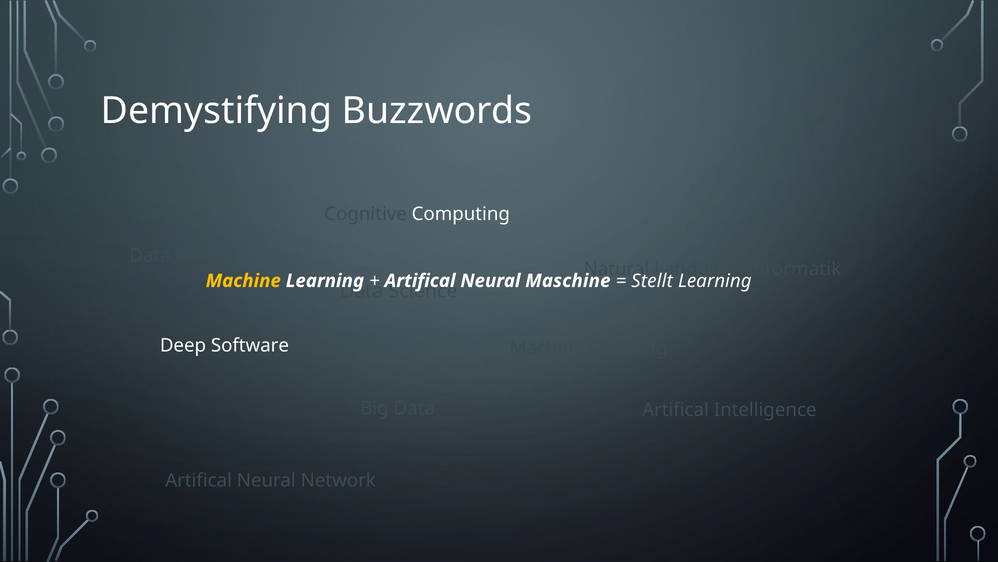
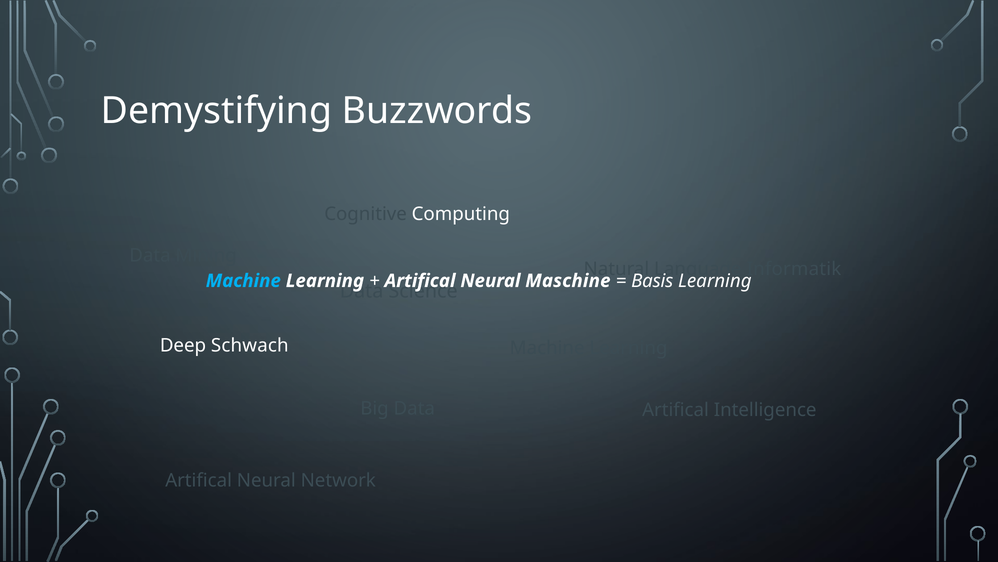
Machine colour: yellow -> light blue (243, 281)
Stellt: Stellt -> Basis (652, 281)
Software: Software -> Schwach (250, 345)
